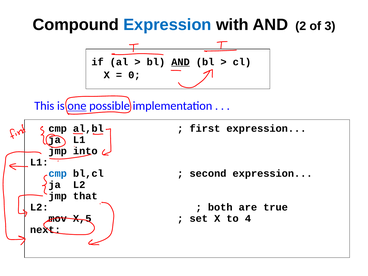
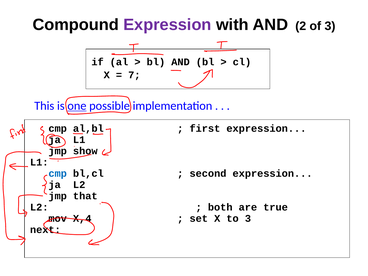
Expression colour: blue -> purple (167, 25)
AND underline: present -> none (181, 62)
0: 0 -> 7 (134, 75)
into: into -> show (85, 151)
X,5: X,5 -> X,4 (82, 219)
to 4: 4 -> 3 (248, 219)
